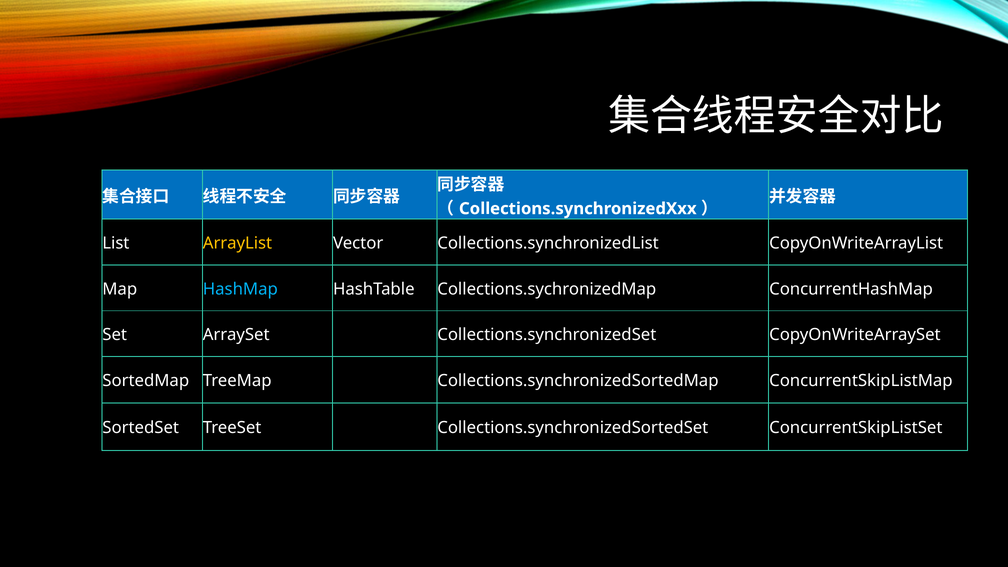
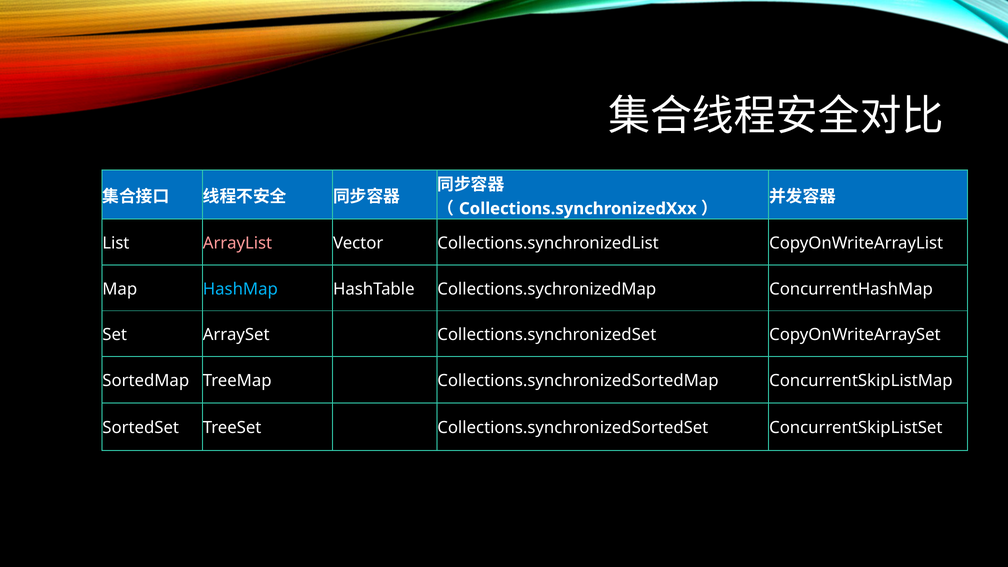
ArrayList colour: yellow -> pink (237, 243)
